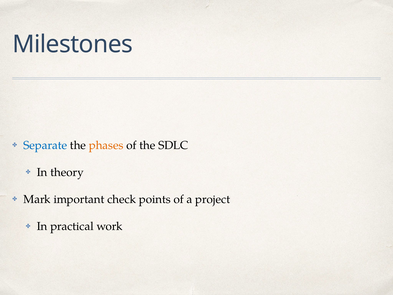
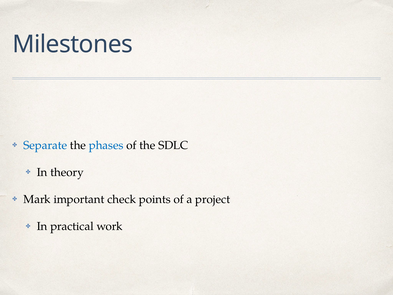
phases colour: orange -> blue (106, 145)
